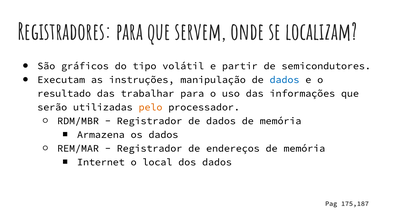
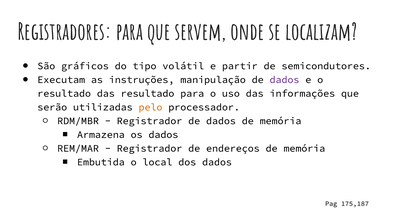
dados colour: blue -> purple (284, 79)
das trabalhar: trabalhar -> resultado (148, 93)
Internet: Internet -> Embutida (101, 162)
